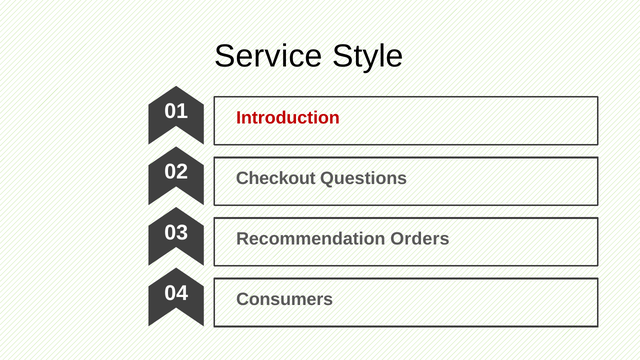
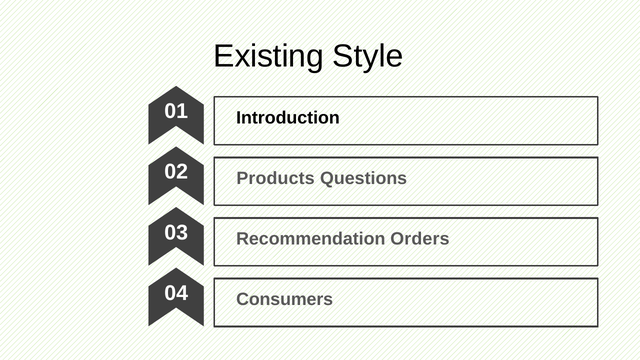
Service: Service -> Existing (269, 56)
Introduction colour: red -> black (288, 118)
Checkout: Checkout -> Products (276, 178)
